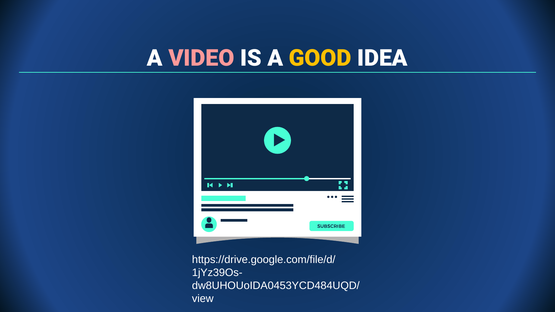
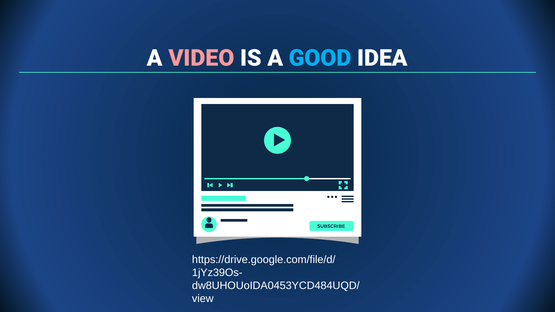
GOOD colour: yellow -> light blue (320, 58)
